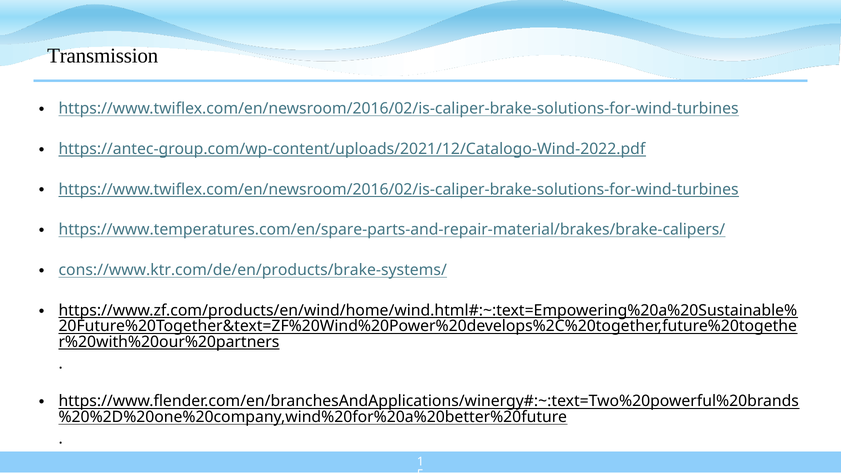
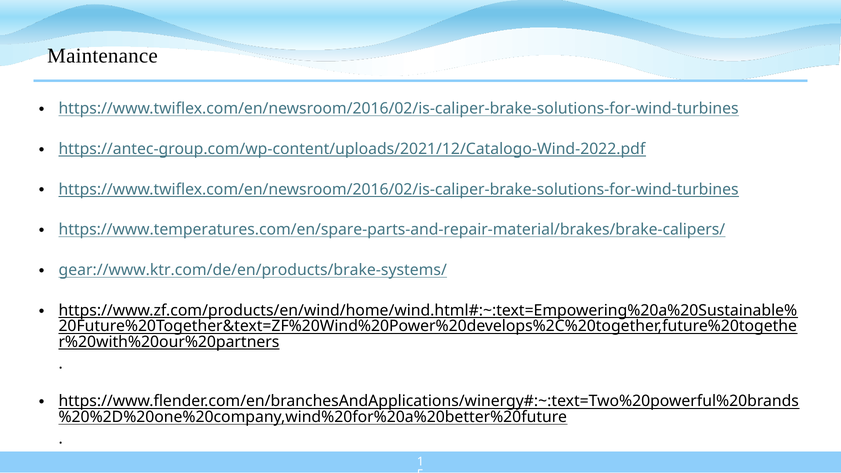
Transmission: Transmission -> Maintenance (103, 56)
cons://www.ktr.com/de/en/products/brake-systems/: cons://www.ktr.com/de/en/products/brake-systems/ -> gear://www.ktr.com/de/en/products/brake-systems/ (253, 270)
